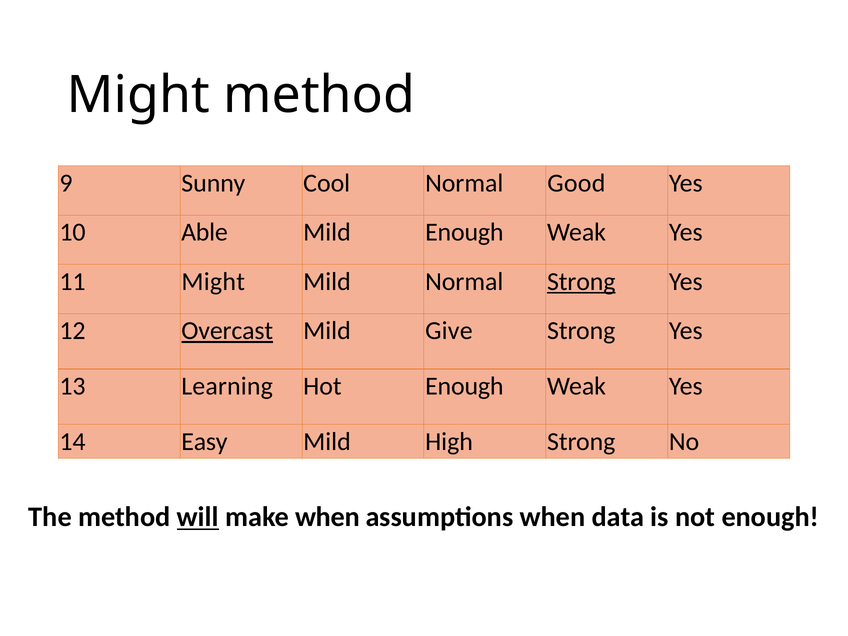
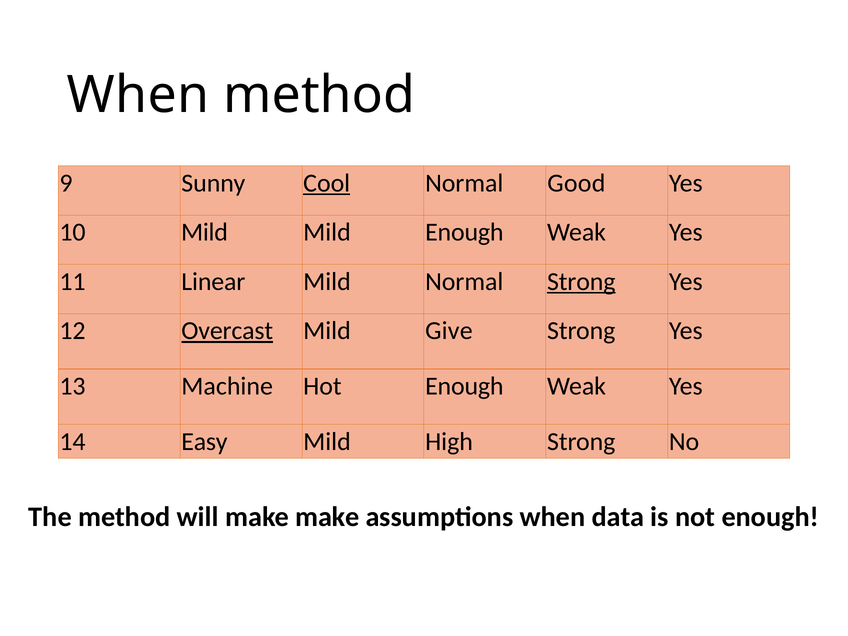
Might: Might -> When (138, 95)
Cool underline: none -> present (327, 183)
10 Able: Able -> Mild (204, 232)
11 Might: Might -> Linear (213, 282)
Learning: Learning -> Machine (227, 386)
will underline: present -> none (198, 517)
make when: when -> make (327, 517)
